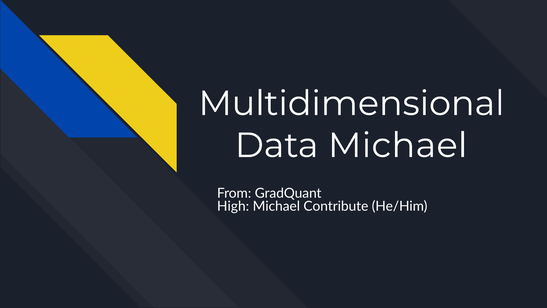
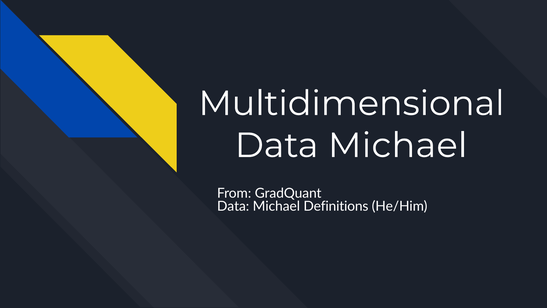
High: High -> Data (233, 206)
Contribute: Contribute -> Definitions (336, 206)
